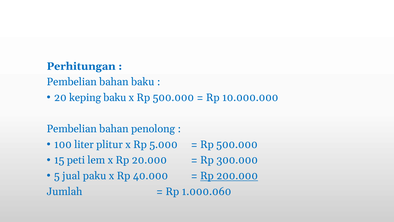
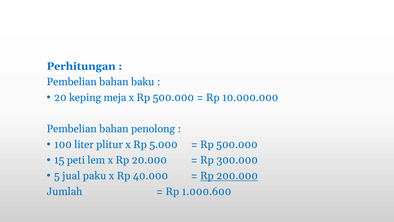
keping baku: baku -> meja (115, 97)
1.000.060: 1.000.060 -> 1.000.600 (207, 191)
